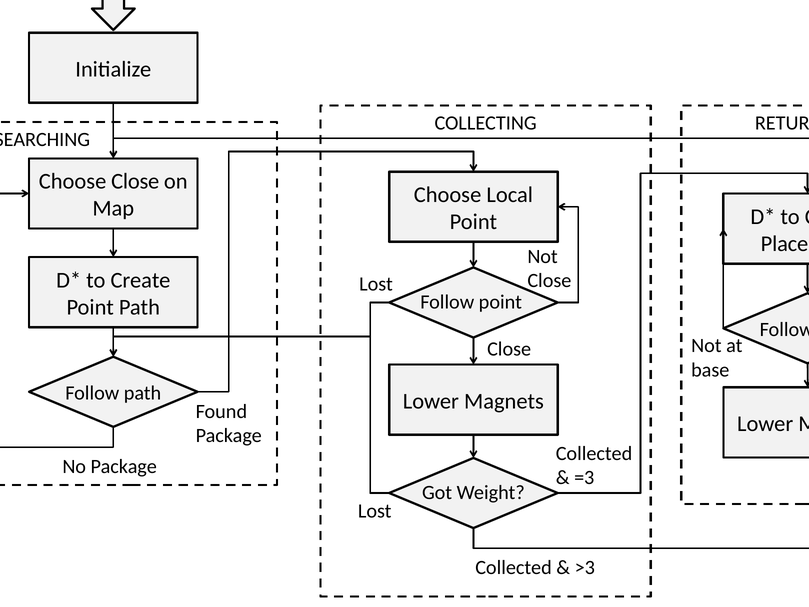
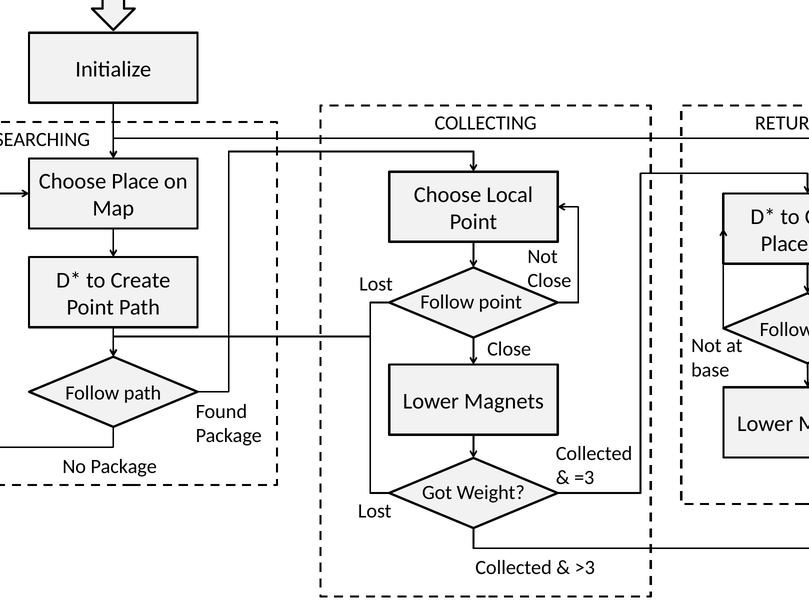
Choose Close: Close -> Place (135, 181)
